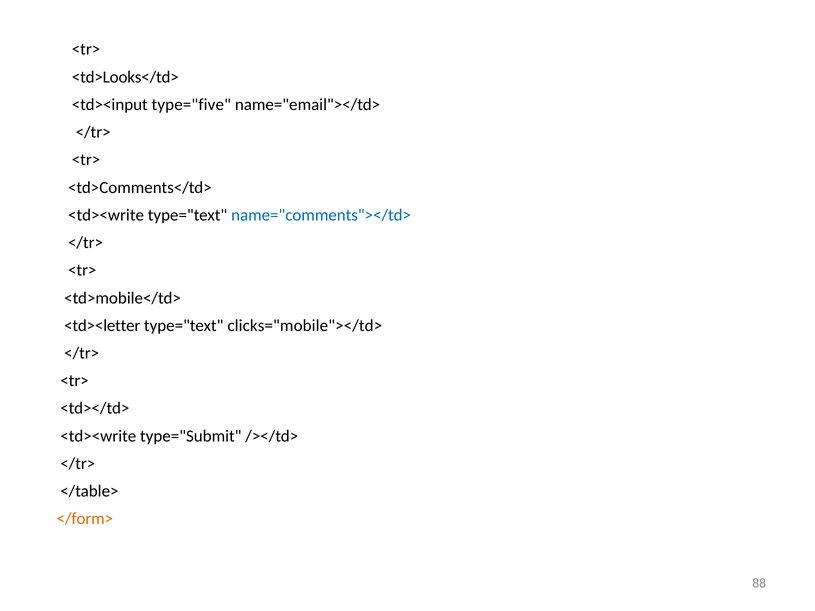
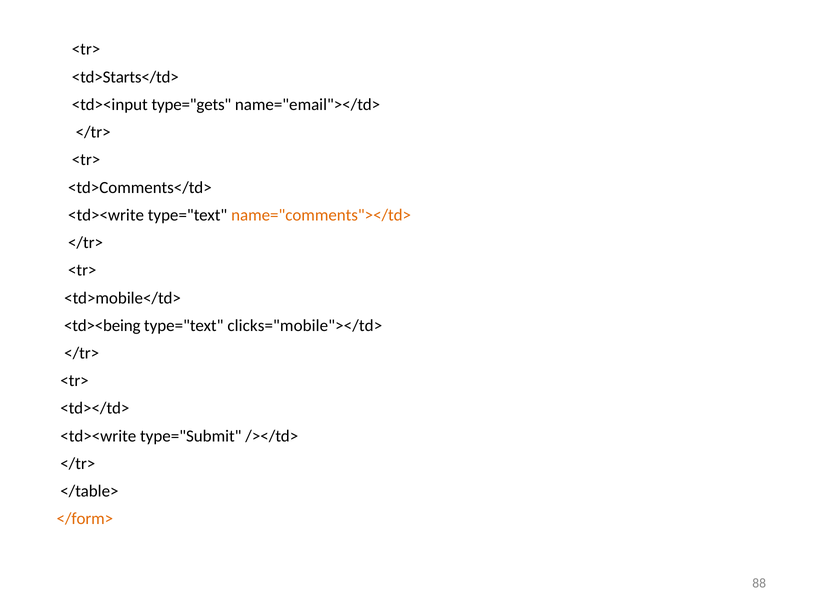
<td>Looks</td>: <td>Looks</td> -> <td>Starts</td> (125, 77)
type="five: type="five -> type="gets (191, 105)
name="comments"></td> colour: blue -> orange (321, 215)
<td><letter: <td><letter -> <td><being (102, 326)
